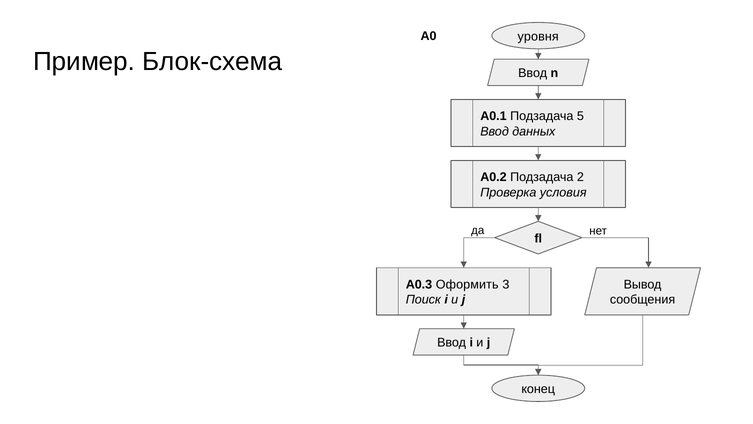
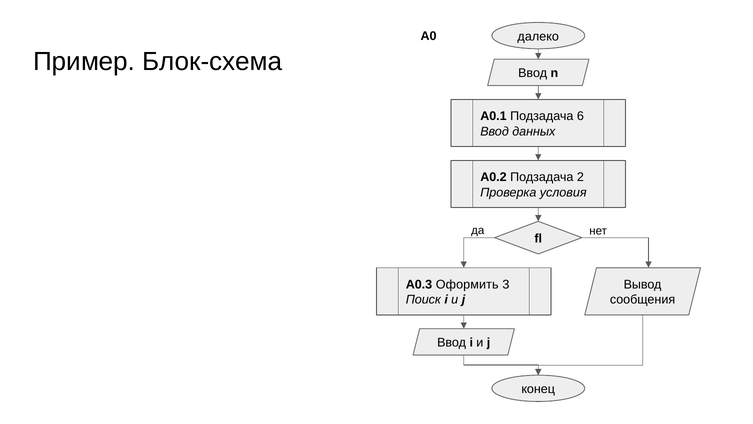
уровня: уровня -> далеко (538, 36)
5: 5 -> 6 (580, 116)
